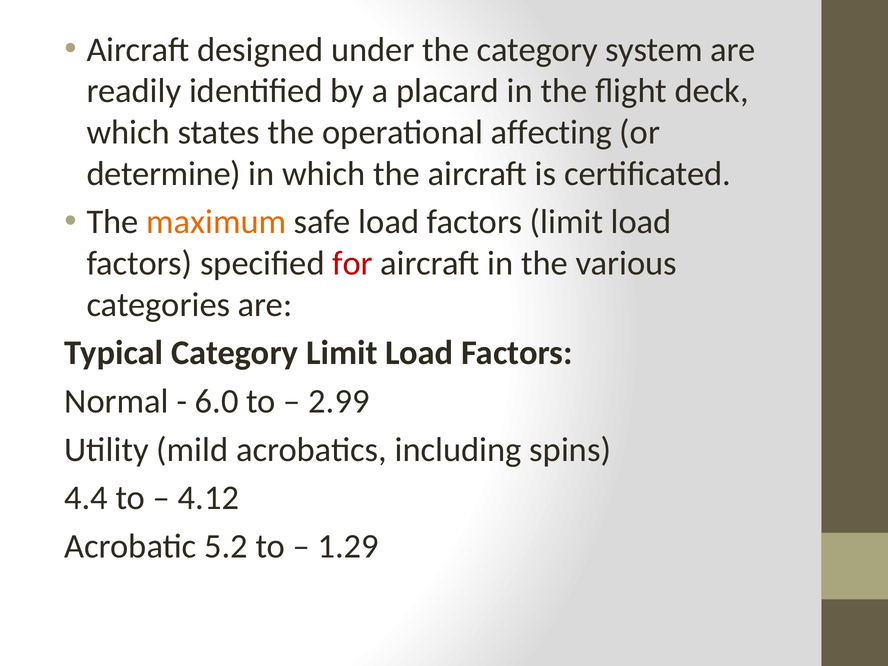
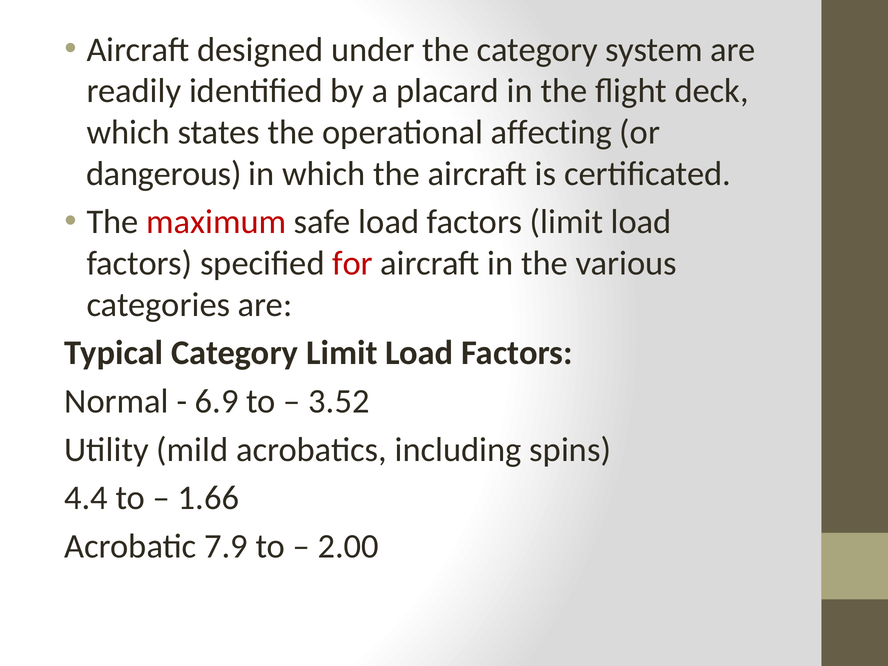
determine: determine -> dangerous (164, 174)
maximum colour: orange -> red (216, 222)
6.0: 6.0 -> 6.9 (217, 401)
2.99: 2.99 -> 3.52 (339, 401)
4.12: 4.12 -> 1.66 (208, 498)
5.2: 5.2 -> 7.9 (226, 546)
1.29: 1.29 -> 2.00 (348, 546)
